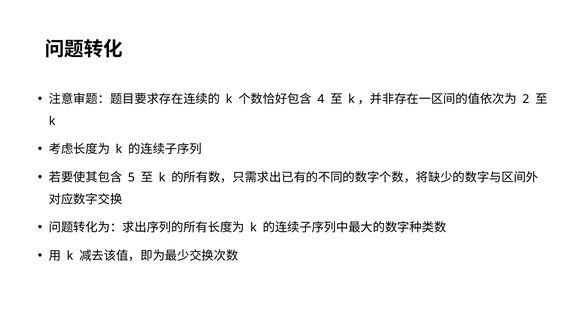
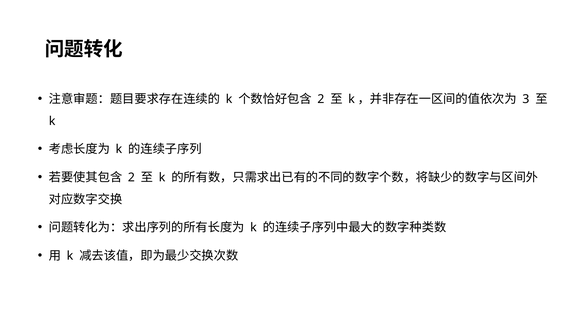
4: 4 -> 2 (321, 99)
2: 2 -> 3 (526, 99)
5: 5 -> 2 (131, 177)
